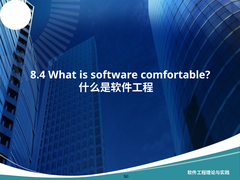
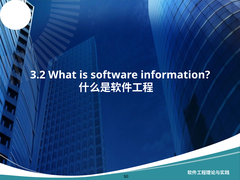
8.4: 8.4 -> 3.2 (38, 75)
comfortable: comfortable -> information (175, 75)
